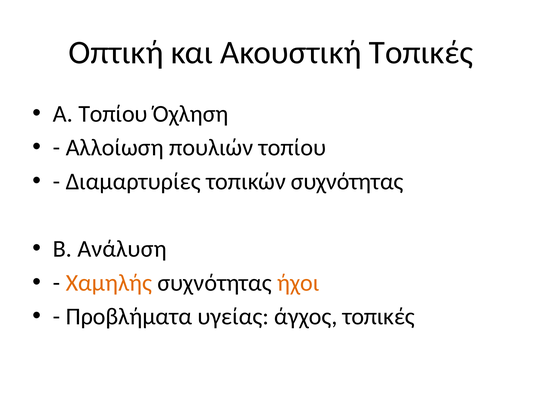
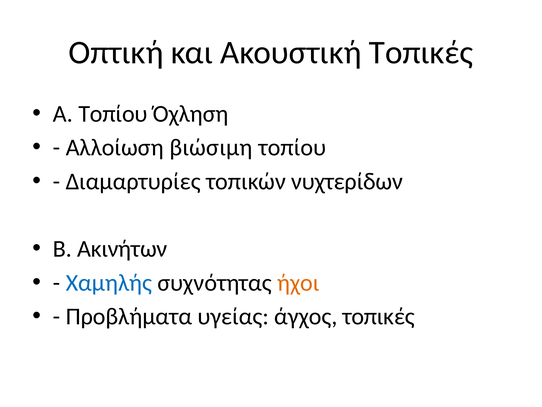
πουλιών: πουλιών -> βιώσιμη (211, 147)
τοπικών συχνότητας: συχνότητας -> νυχτερίδων (347, 181)
Ανάλυση: Ανάλυση -> Ακινήτων (122, 249)
Χαμηλής colour: orange -> blue (109, 282)
